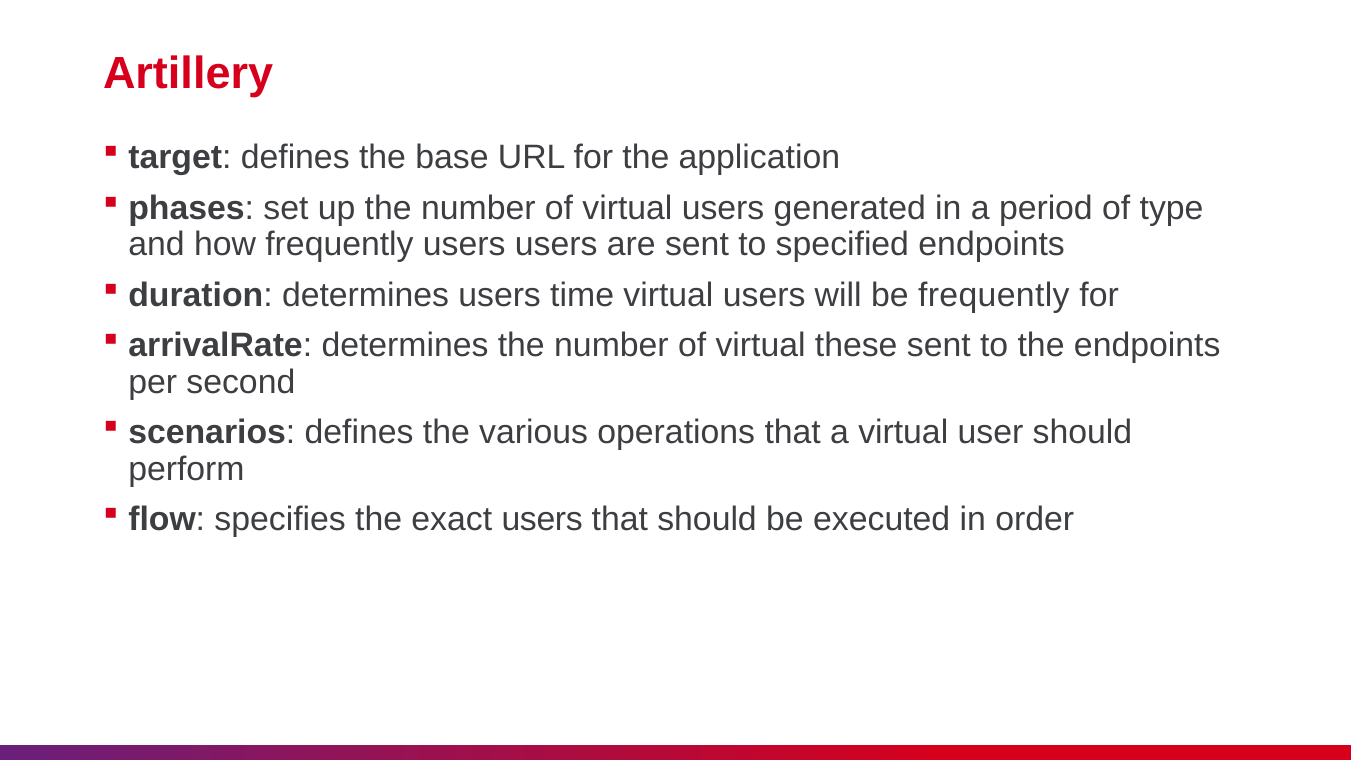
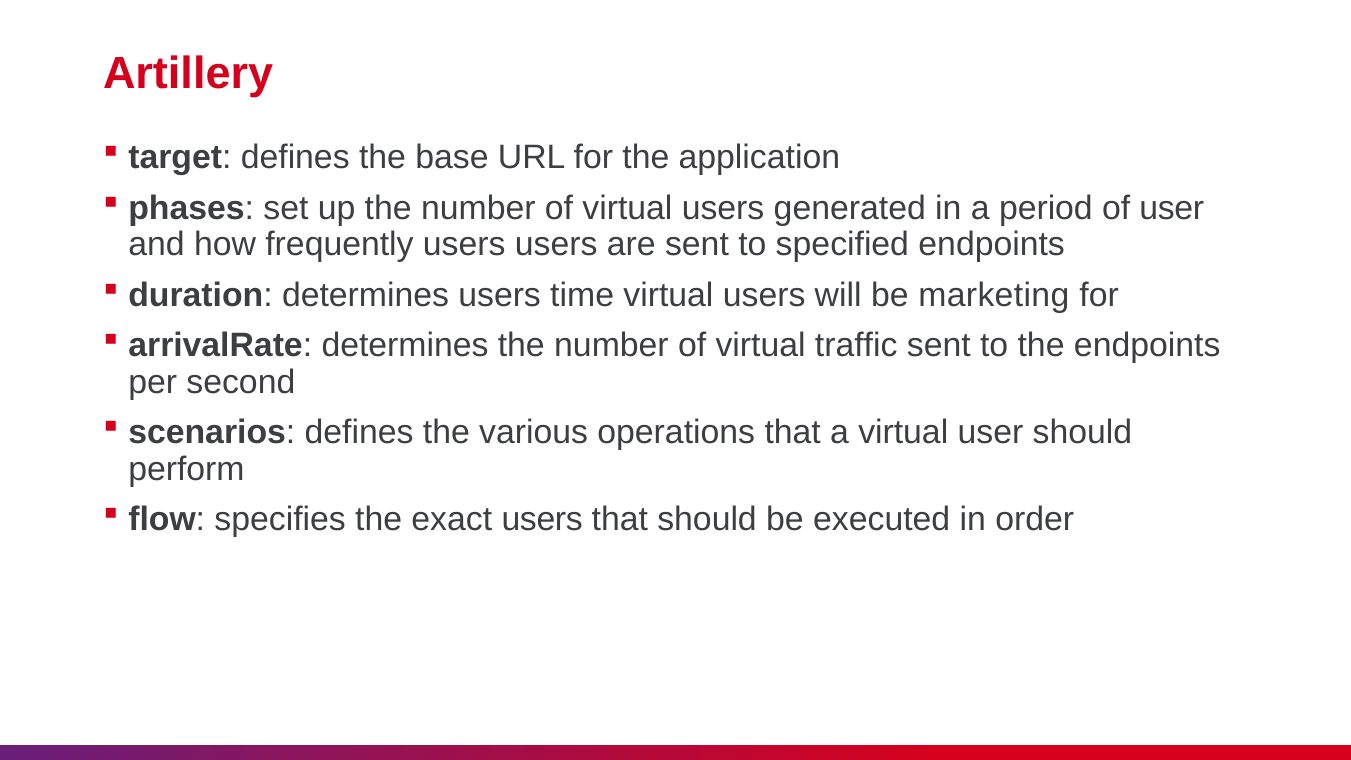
of type: type -> user (1172, 208)
be frequently: frequently -> marketing (994, 295)
these: these -> traffic (856, 346)
